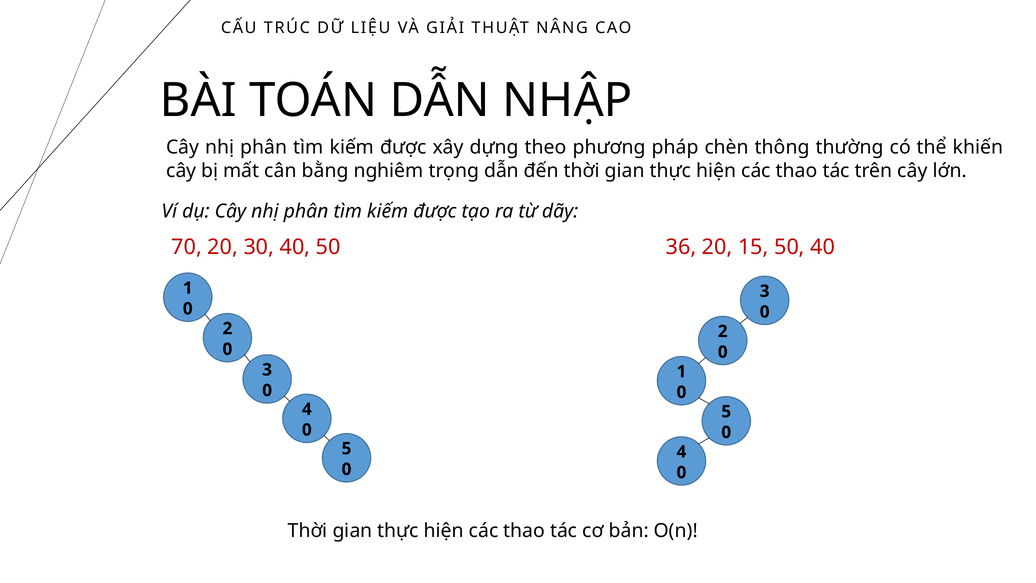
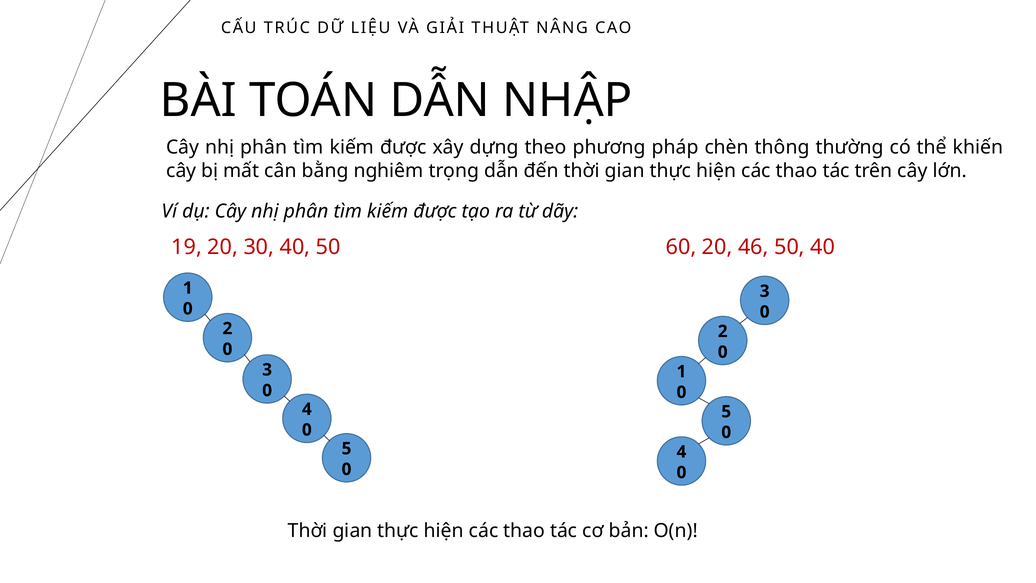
36: 36 -> 60 (681, 247)
15: 15 -> 46 (753, 247)
70: 70 -> 19 (187, 247)
